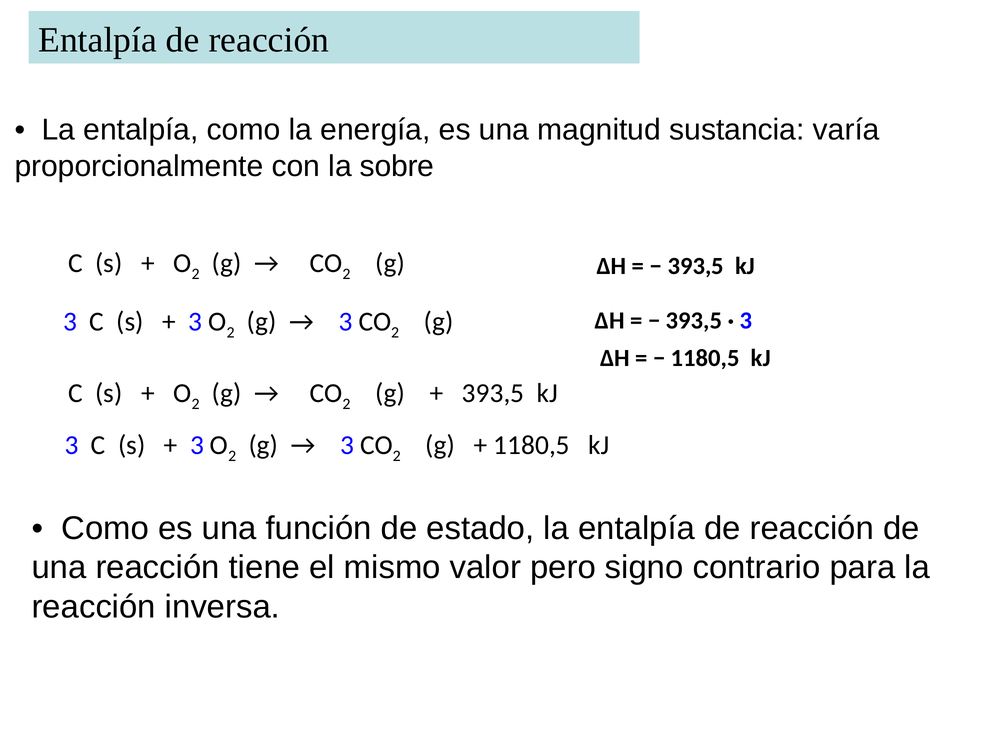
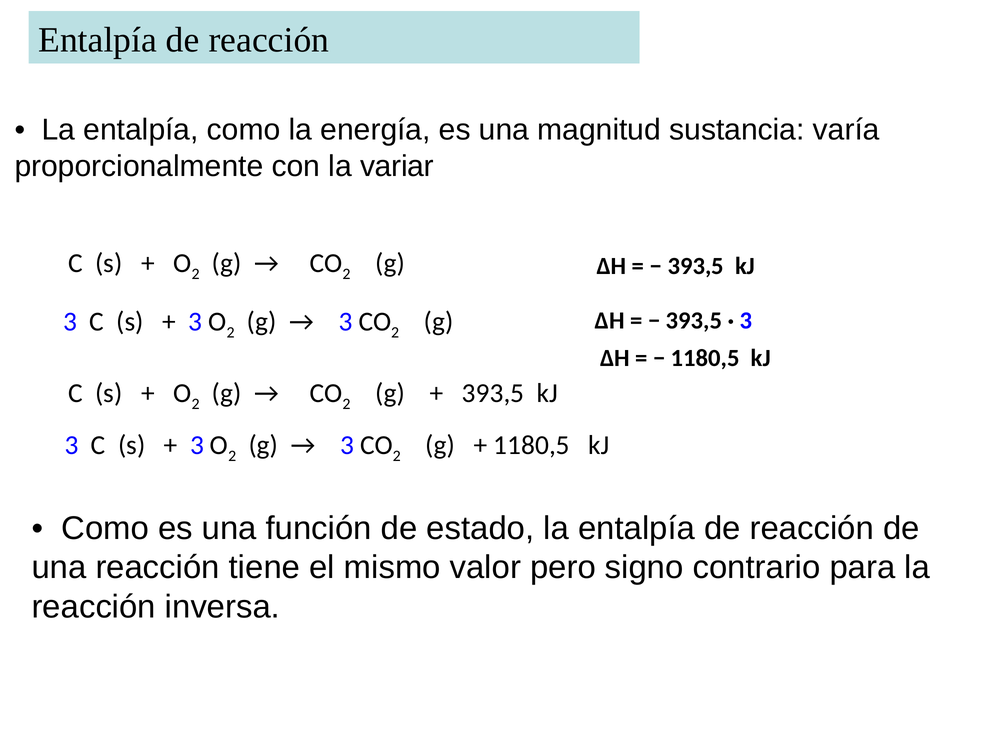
sobre: sobre -> variar (397, 166)
